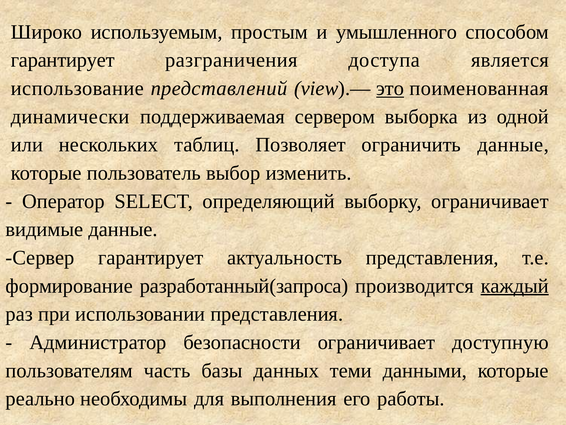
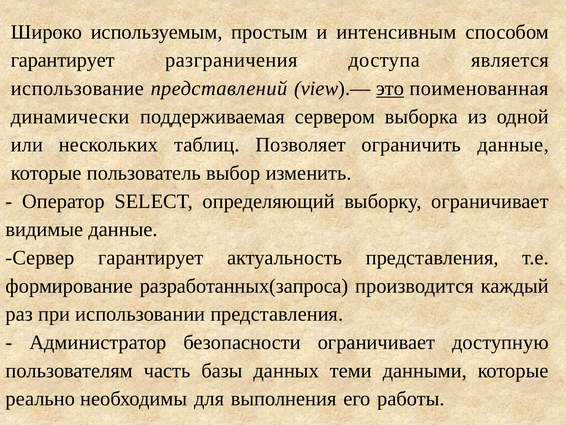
умышленного: умышленного -> интенсивным (396, 32)
разработанный(запроса: разработанный(запроса -> разработанных(запроса (244, 286)
каждый underline: present -> none (515, 286)
